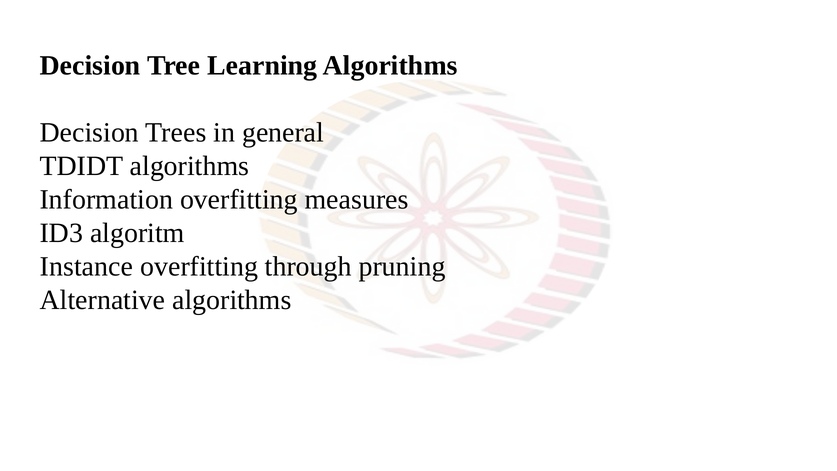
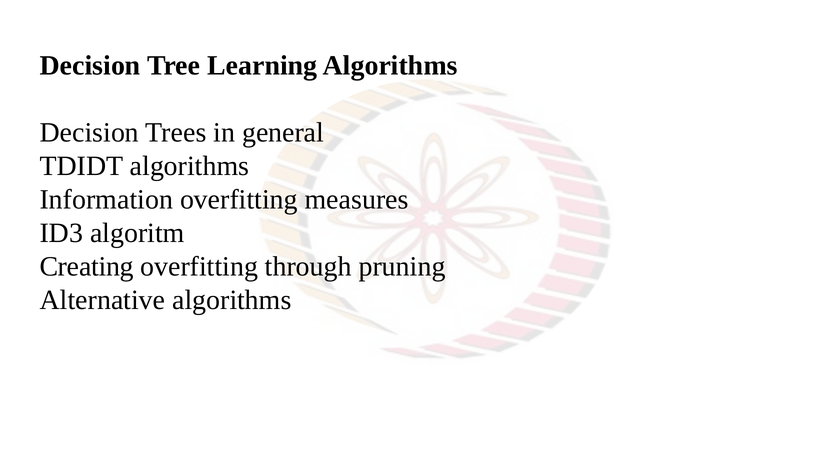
Instance: Instance -> Creating (87, 267)
